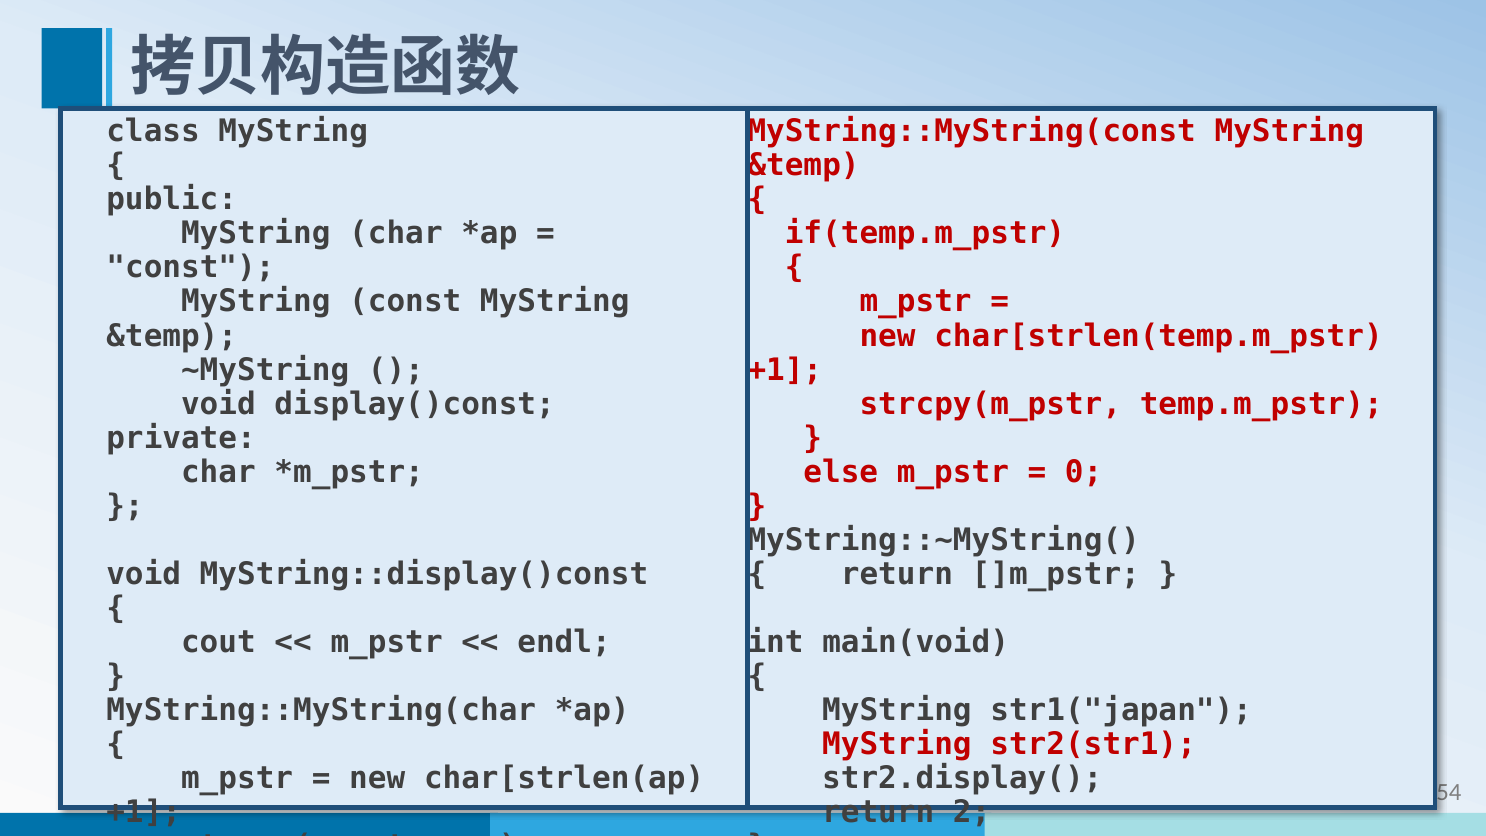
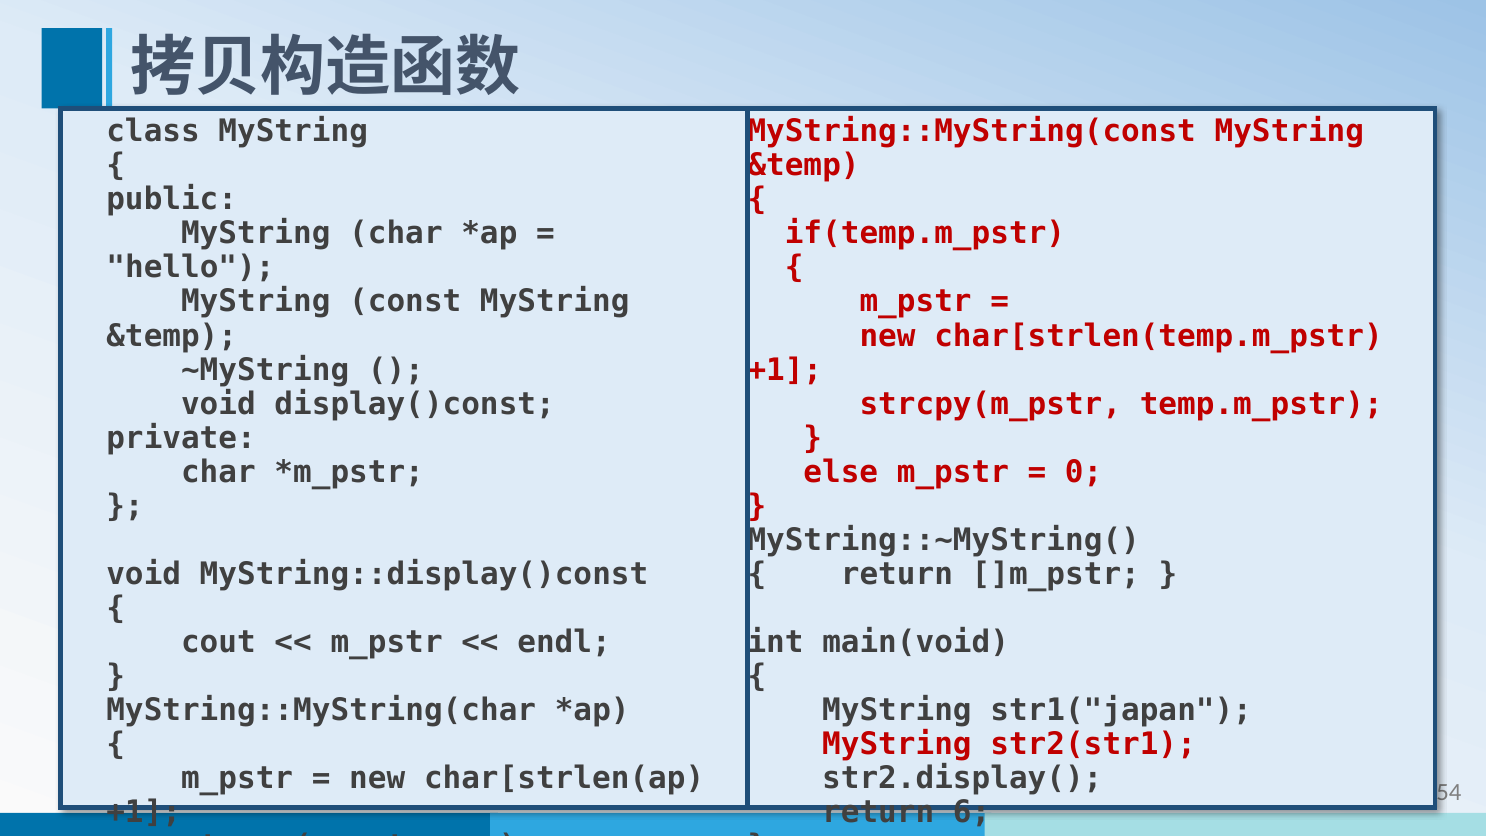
const: const -> hello (190, 268)
2: 2 -> 6 (972, 813)
